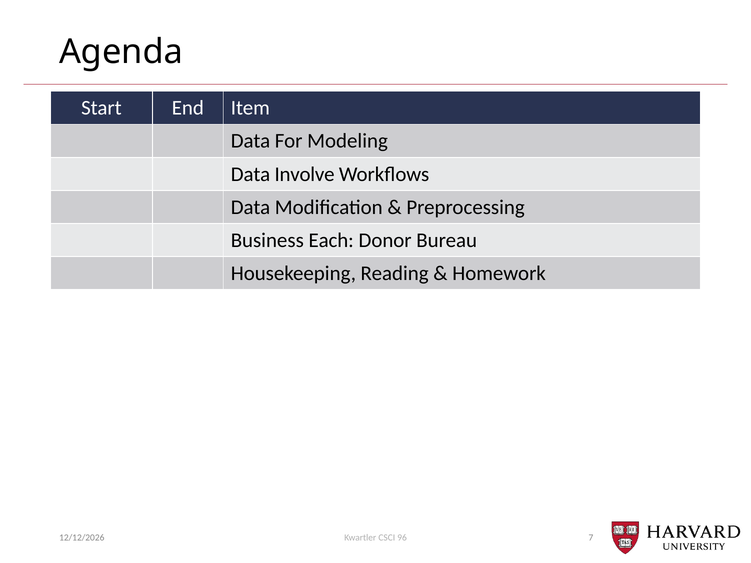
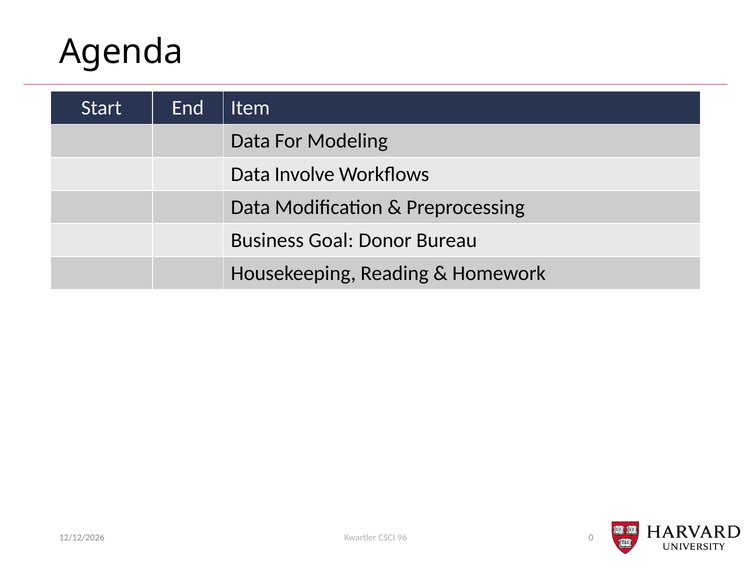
Each: Each -> Goal (331, 240)
7: 7 -> 0 (591, 538)
